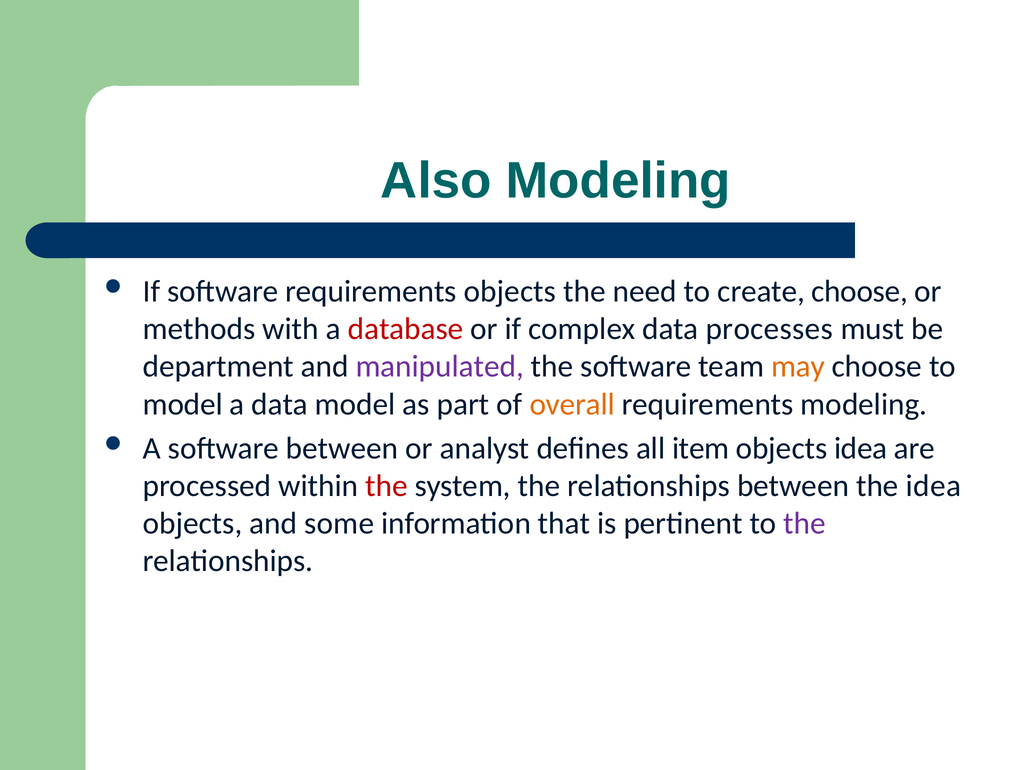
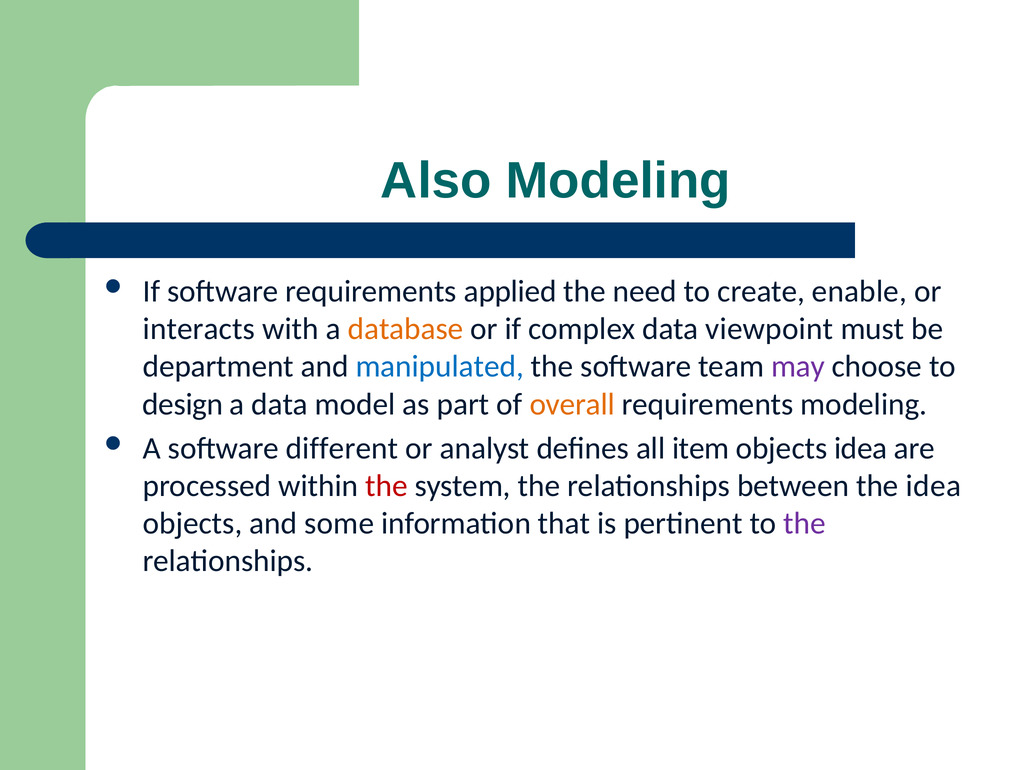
requirements objects: objects -> applied (510, 291)
create choose: choose -> enable (859, 291)
methods: methods -> interacts (199, 329)
database colour: red -> orange (406, 329)
processes: processes -> viewpoint (769, 329)
manipulated colour: purple -> blue (440, 366)
may colour: orange -> purple (798, 366)
model: model -> design (183, 404)
software between: between -> different (342, 448)
